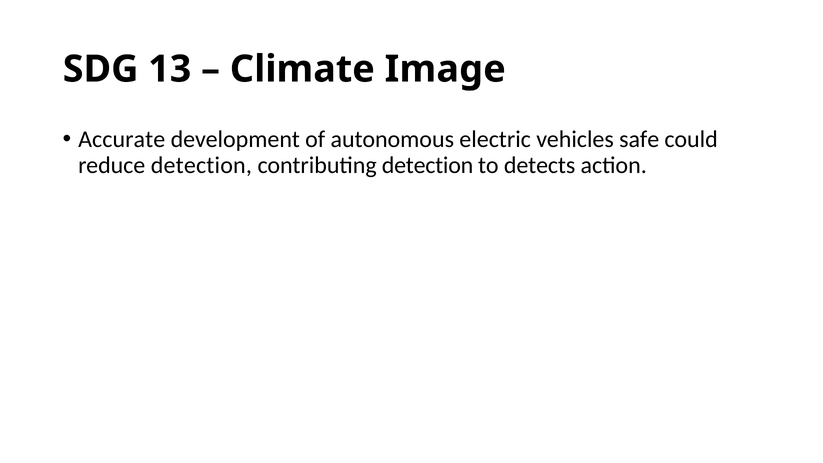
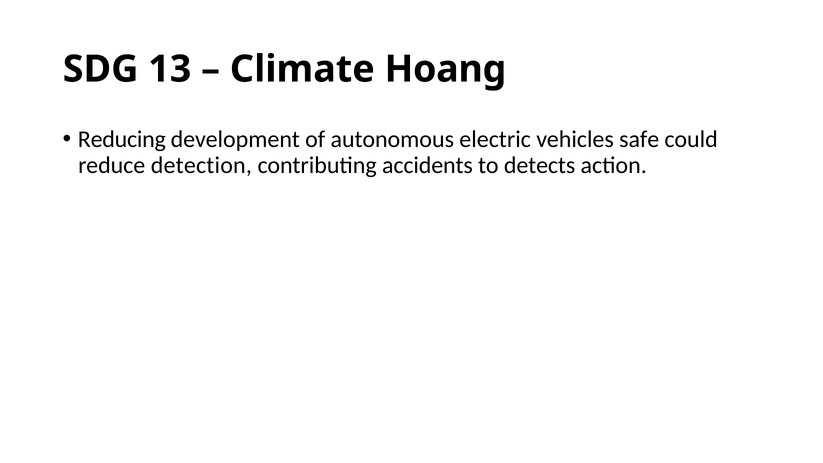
Image: Image -> Hoang (445, 69)
Accurate: Accurate -> Reducing (122, 139)
contributing detection: detection -> accidents (427, 165)
